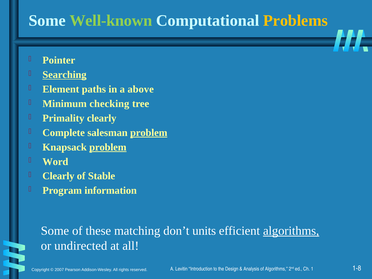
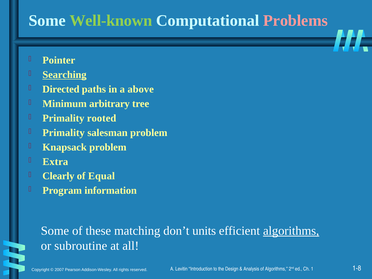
Problems colour: yellow -> pink (296, 21)
Element: Element -> Directed (61, 89)
checking: checking -> arbitrary (109, 104)
Primality clearly: clearly -> rooted (102, 118)
Complete: Complete -> Primality (64, 133)
problem underline: present -> none (149, 133)
problem underline: present -> none (108, 147)
Word: Word -> Extra (55, 162)
Stable: Stable -> Equal (101, 176)
undirected: undirected -> subroutine (81, 246)
